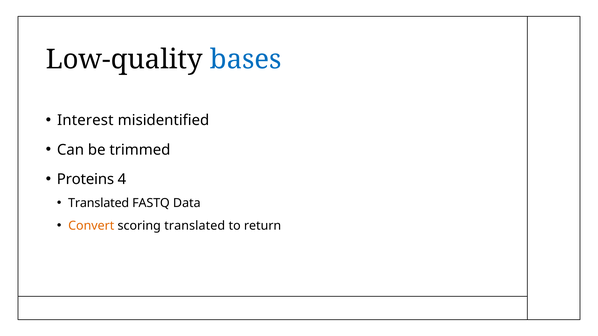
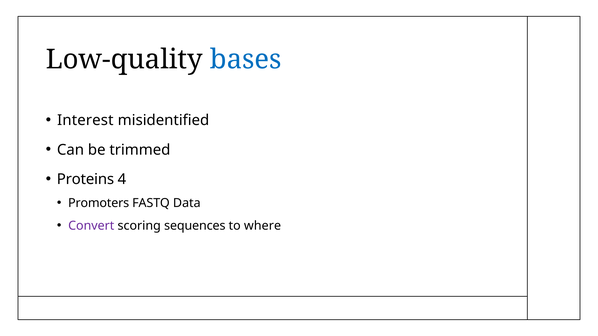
Translated: Translated -> Promoters (99, 203)
Convert colour: orange -> purple (91, 226)
scoring translated: translated -> sequences (195, 226)
return: return -> where (263, 226)
